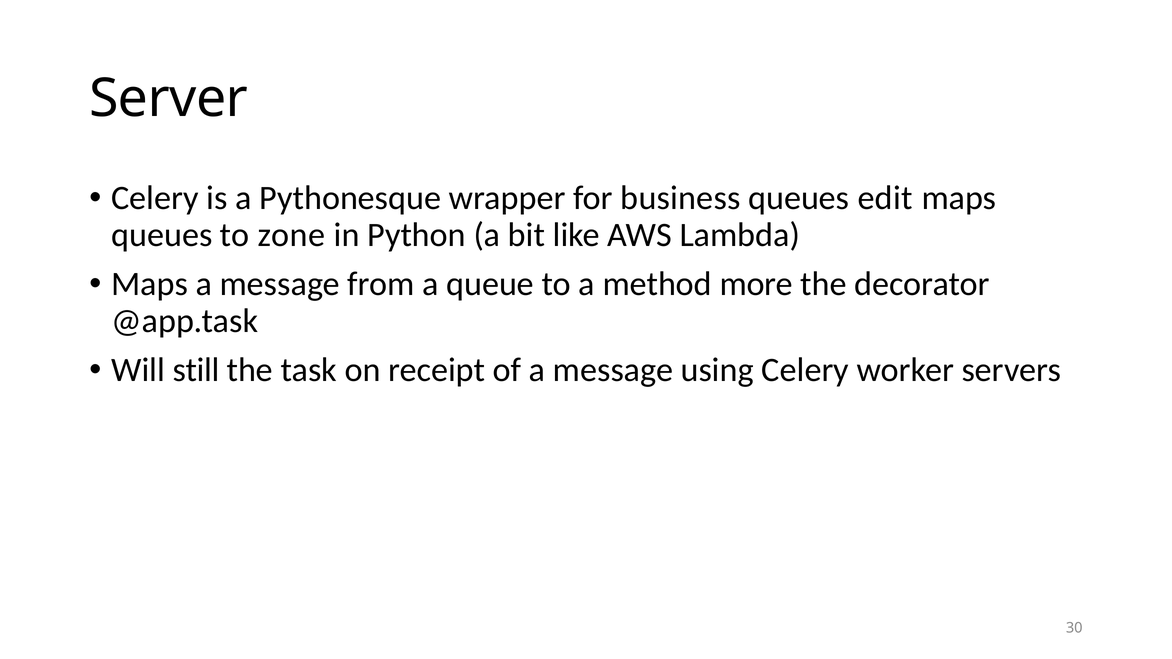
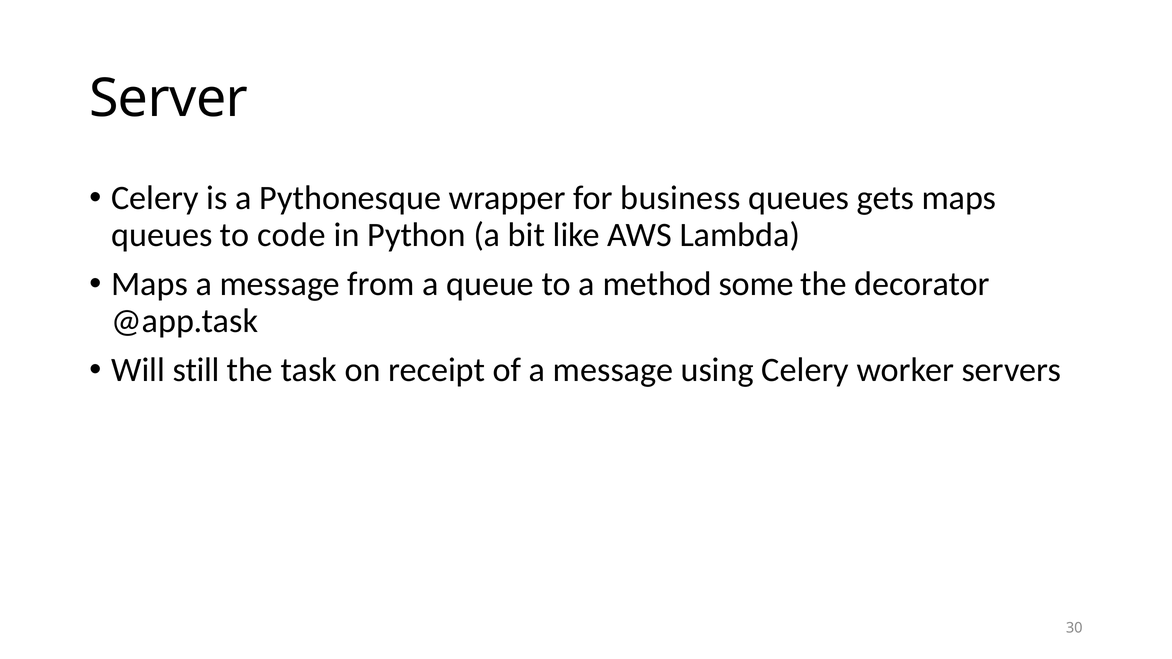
edit: edit -> gets (886, 198)
zone: zone -> code (291, 235)
more: more -> some (756, 284)
